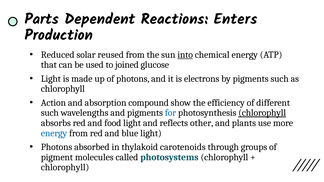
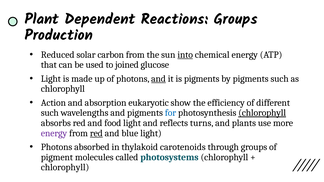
Parts: Parts -> Plant (42, 19)
Reactions Enters: Enters -> Groups (236, 19)
reused: reused -> carbon (111, 55)
and underline: none -> present (158, 79)
is electrons: electrons -> pigments (202, 79)
compound: compound -> eukaryotic (149, 103)
other: other -> turns (202, 123)
energy colour: blue -> purple (54, 133)
red underline: none -> present (96, 133)
